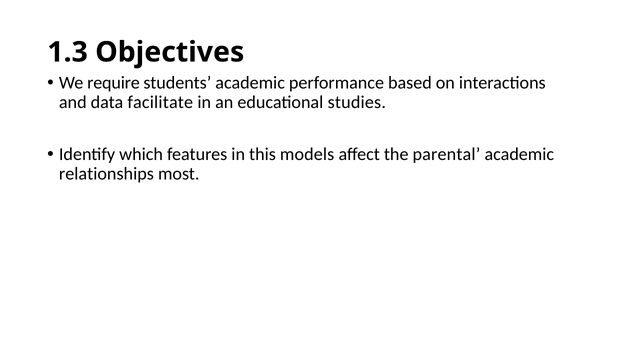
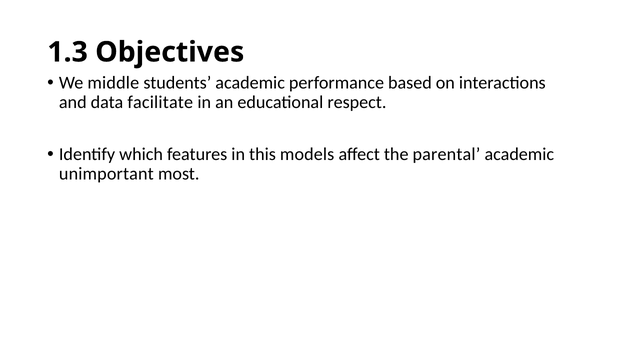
require: require -> middle (113, 83)
studies: studies -> respect (357, 103)
relationships: relationships -> unimportant (106, 174)
